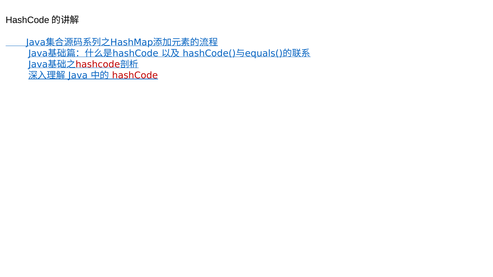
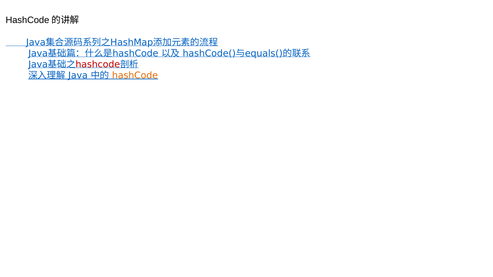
hashCode colour: red -> orange (135, 76)
